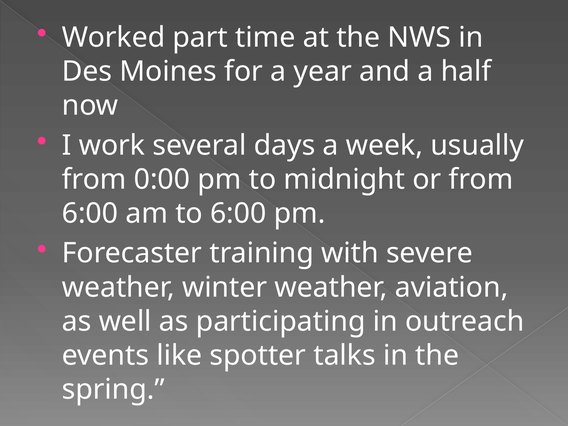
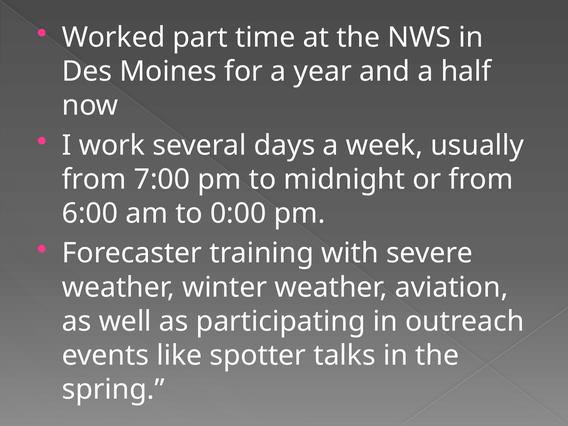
0:00: 0:00 -> 7:00 (162, 179)
to 6:00: 6:00 -> 0:00 (238, 213)
